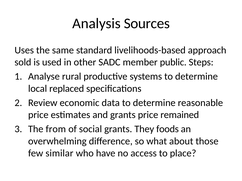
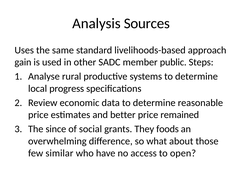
sold: sold -> gain (23, 62)
replaced: replaced -> progress (67, 89)
and grants: grants -> better (123, 115)
from: from -> since (56, 129)
place: place -> open (183, 154)
